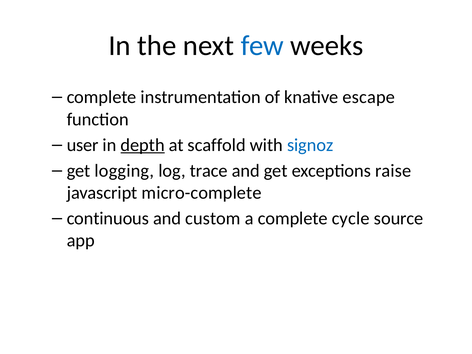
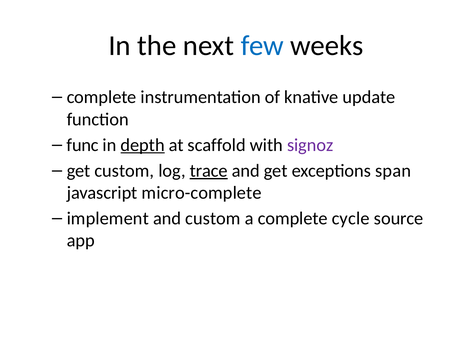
escape: escape -> update (369, 97)
user: user -> func (83, 145)
signoz colour: blue -> purple (310, 145)
get logging: logging -> custom (124, 171)
trace underline: none -> present (209, 171)
raise: raise -> span (393, 171)
continuous: continuous -> implement (108, 218)
